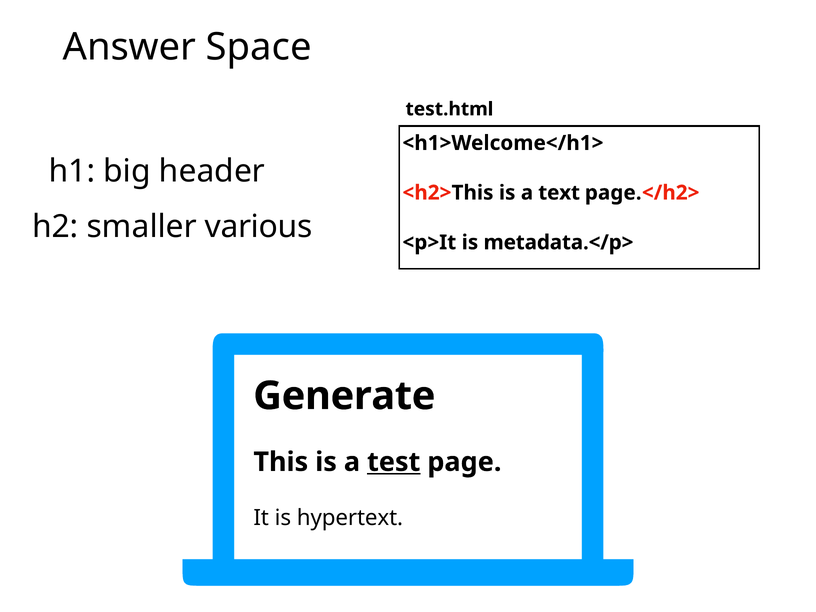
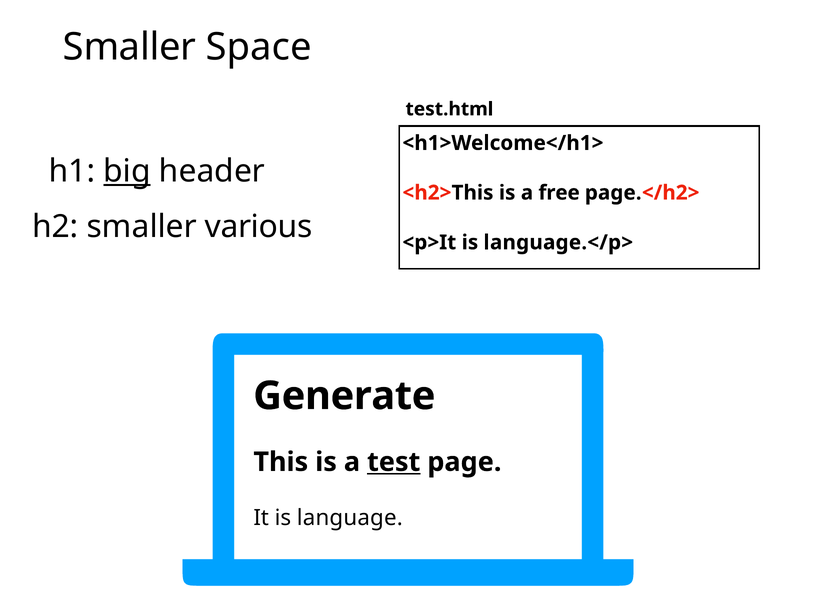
Answer: Answer -> Smaller (130, 47)
big underline: none -> present (127, 171)
text: text -> free (559, 193)
metadata.</p>: metadata.</p> -> language.</p> (558, 242)
hypertext: hypertext -> language (350, 518)
